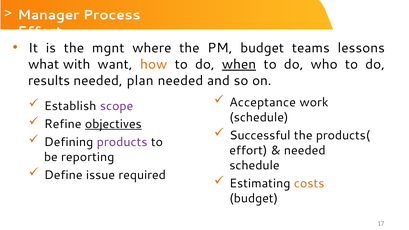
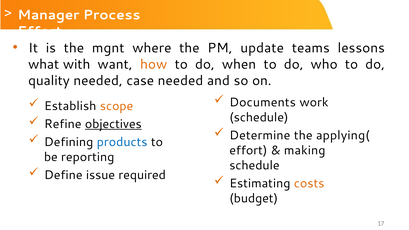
PM budget: budget -> update (262, 48)
when underline: present -> none (239, 64)
results: results -> quality (49, 81)
plan: plan -> case (140, 81)
Acceptance: Acceptance -> Documents (263, 102)
scope colour: purple -> orange (117, 106)
Successful: Successful -> Determine (260, 135)
products(: products( -> applying( (343, 135)
products colour: purple -> blue (122, 142)
needed: needed -> making (305, 150)
